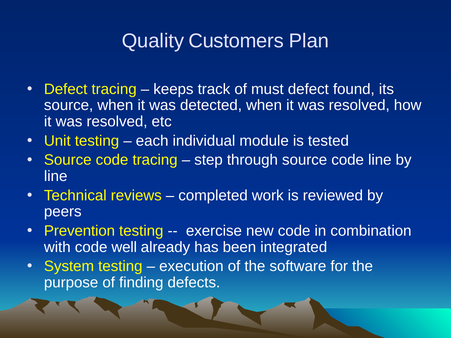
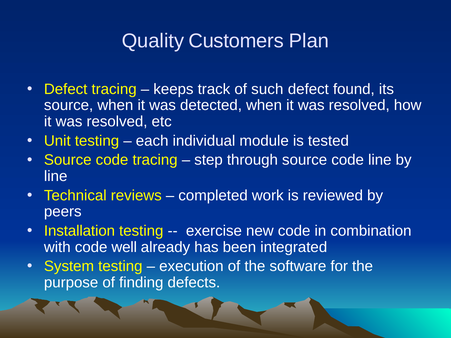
must: must -> such (267, 89)
Prevention: Prevention -> Installation (79, 231)
